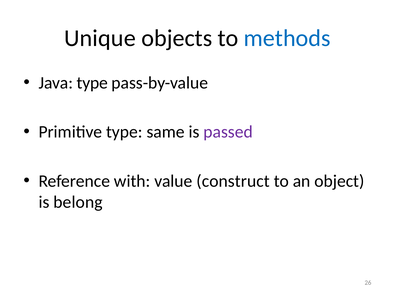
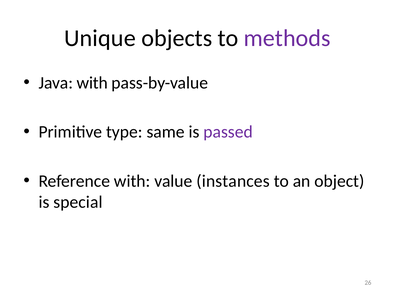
methods colour: blue -> purple (287, 38)
Java type: type -> with (92, 83)
construct: construct -> instances (233, 181)
belong: belong -> special (78, 202)
